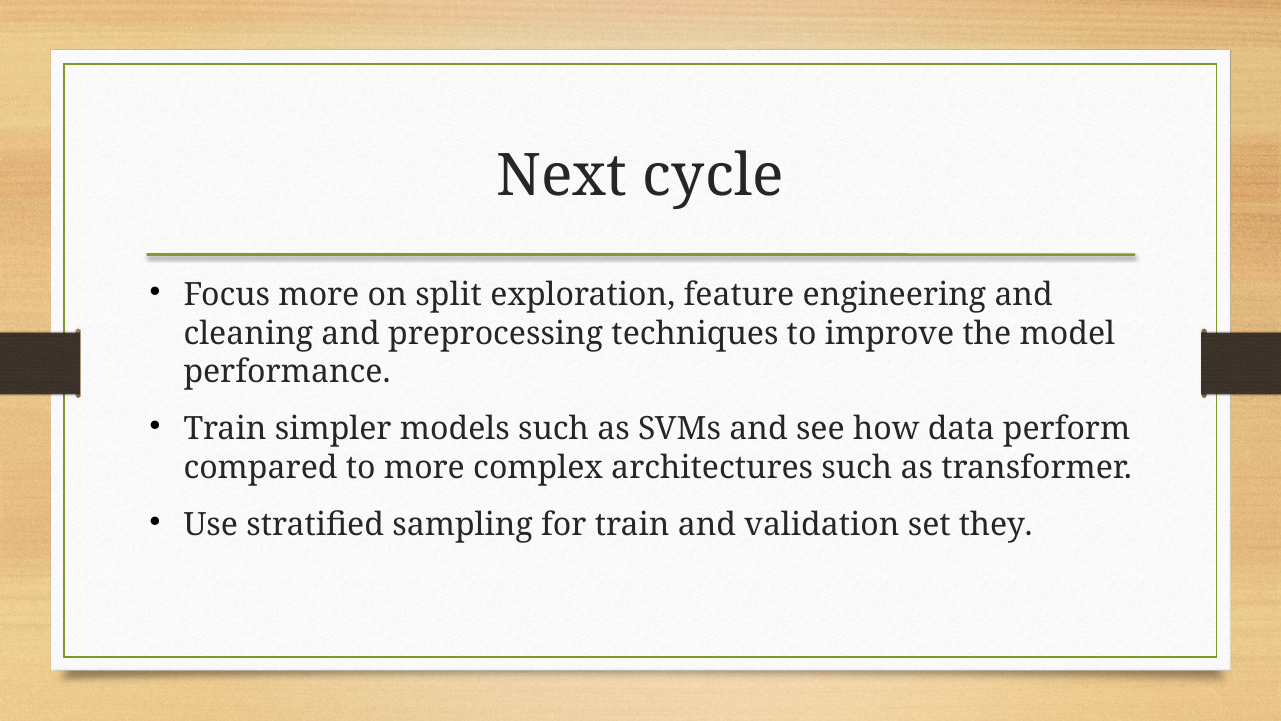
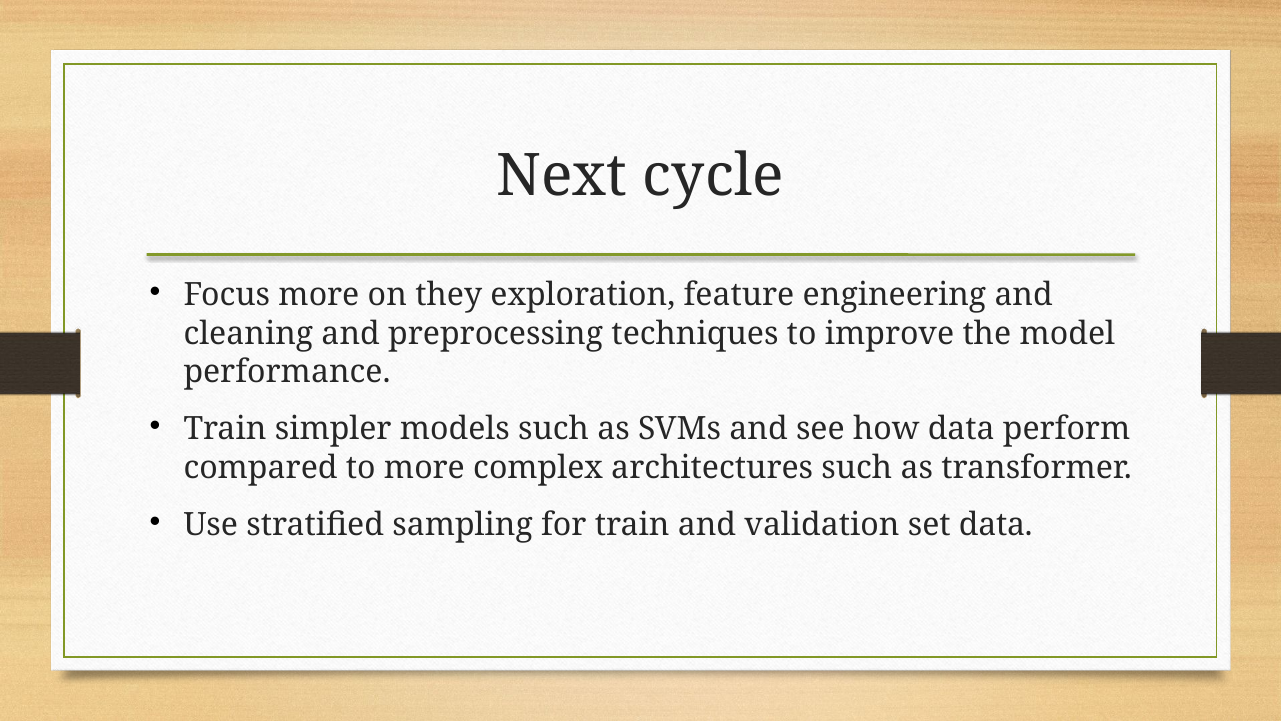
split: split -> they (449, 295)
set they: they -> data (996, 525)
